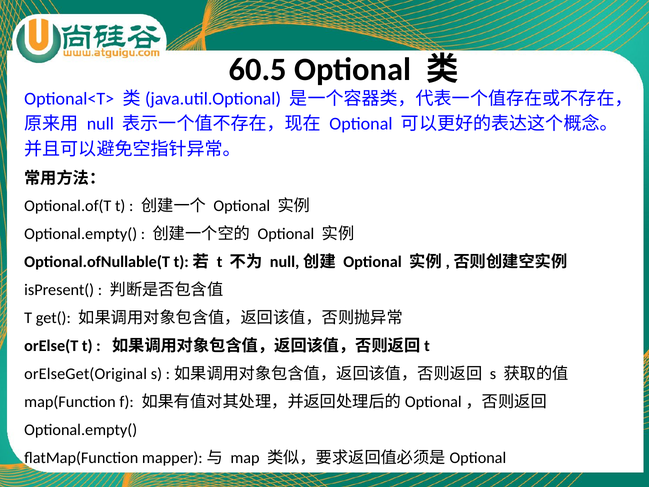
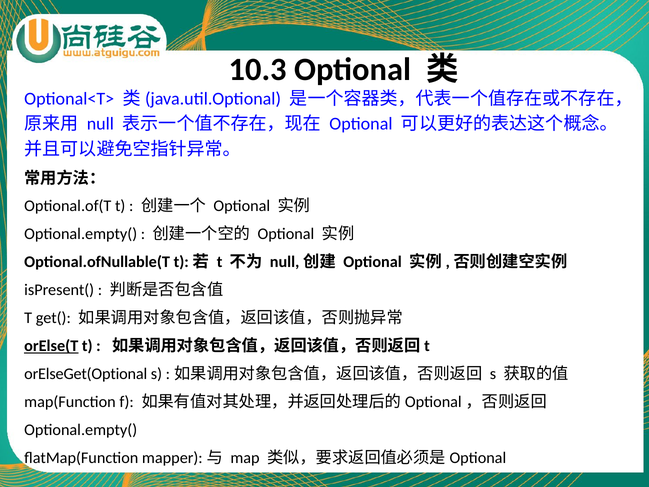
60.5: 60.5 -> 10.3 (258, 69)
orElse(T underline: none -> present (51, 346)
orElseGet(Original: orElseGet(Original -> orElseGet(Optional (86, 374)
